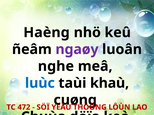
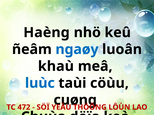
ngaøy colour: purple -> blue (77, 50)
nghe: nghe -> khaù (56, 67)
khaù: khaù -> cöùu (109, 83)
